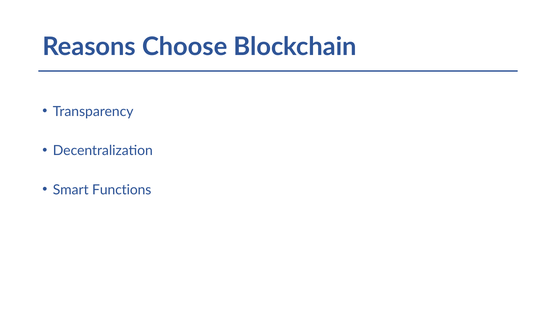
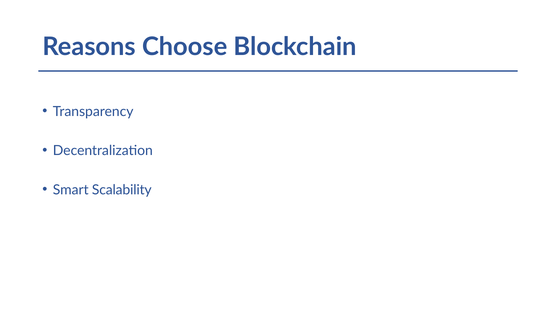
Functions: Functions -> Scalability (122, 190)
